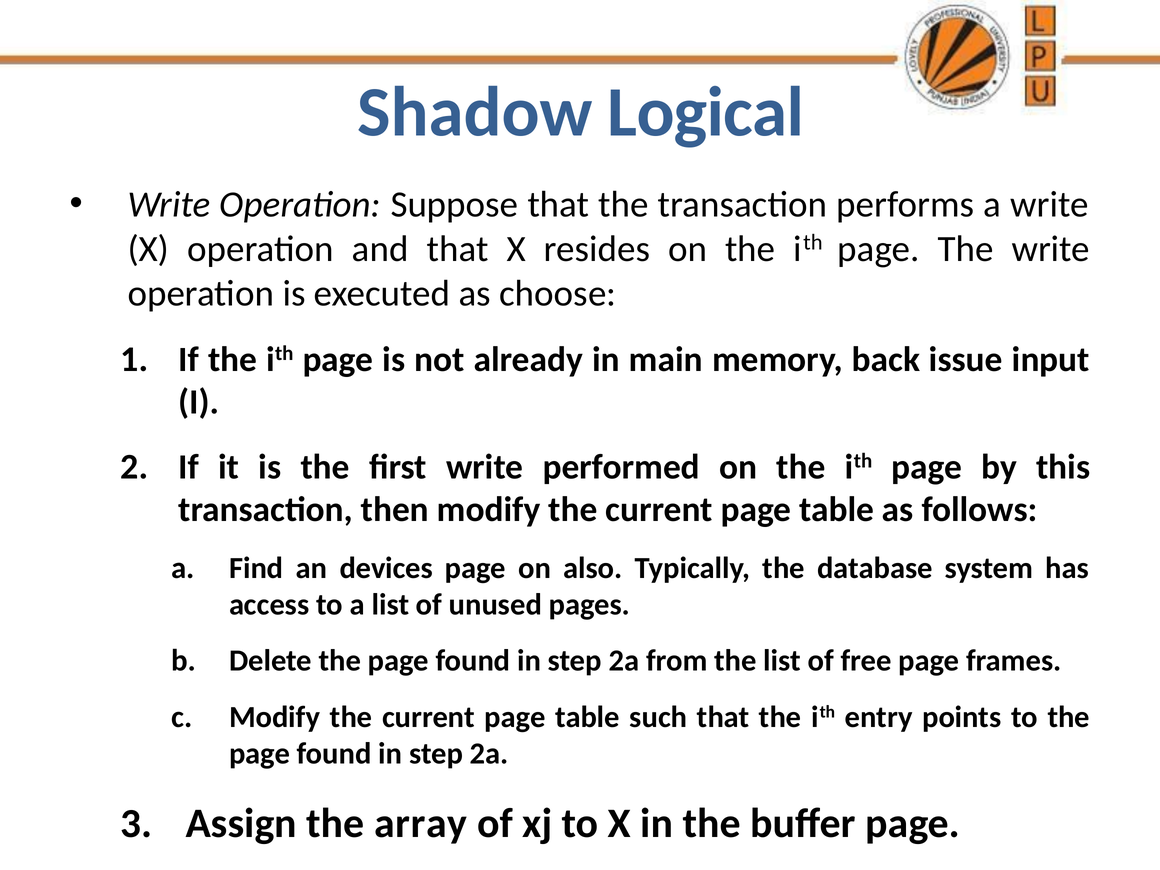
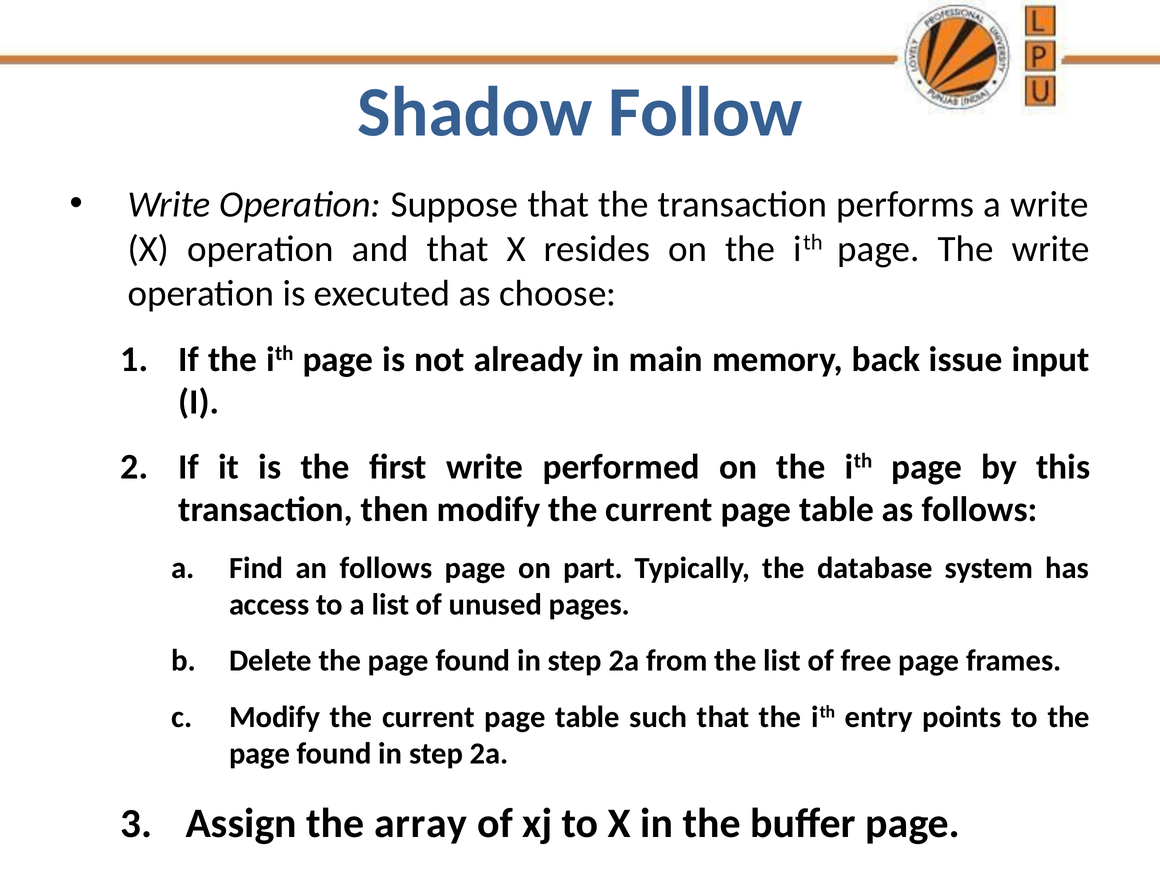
Logical: Logical -> Follow (705, 112)
an devices: devices -> follows (386, 568)
also: also -> part (593, 568)
